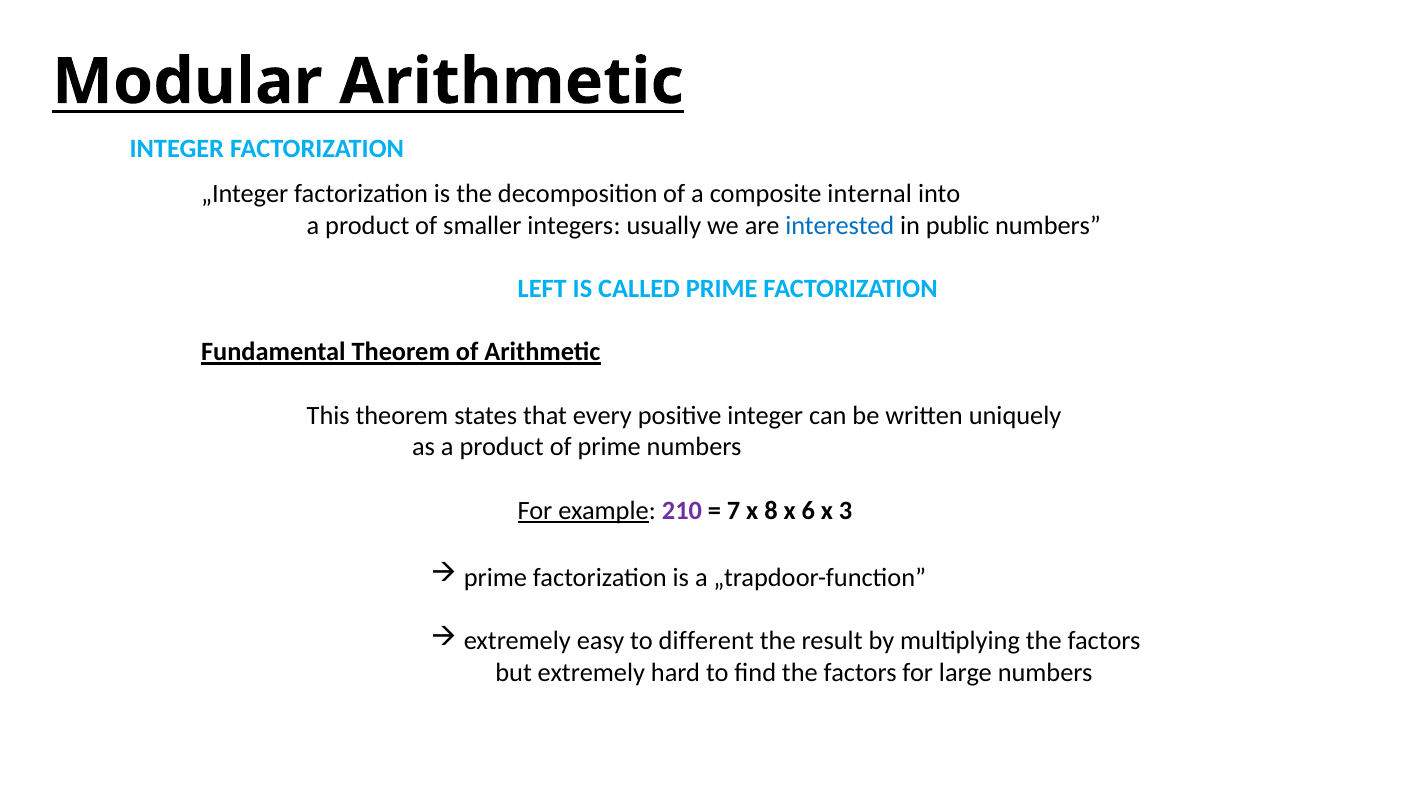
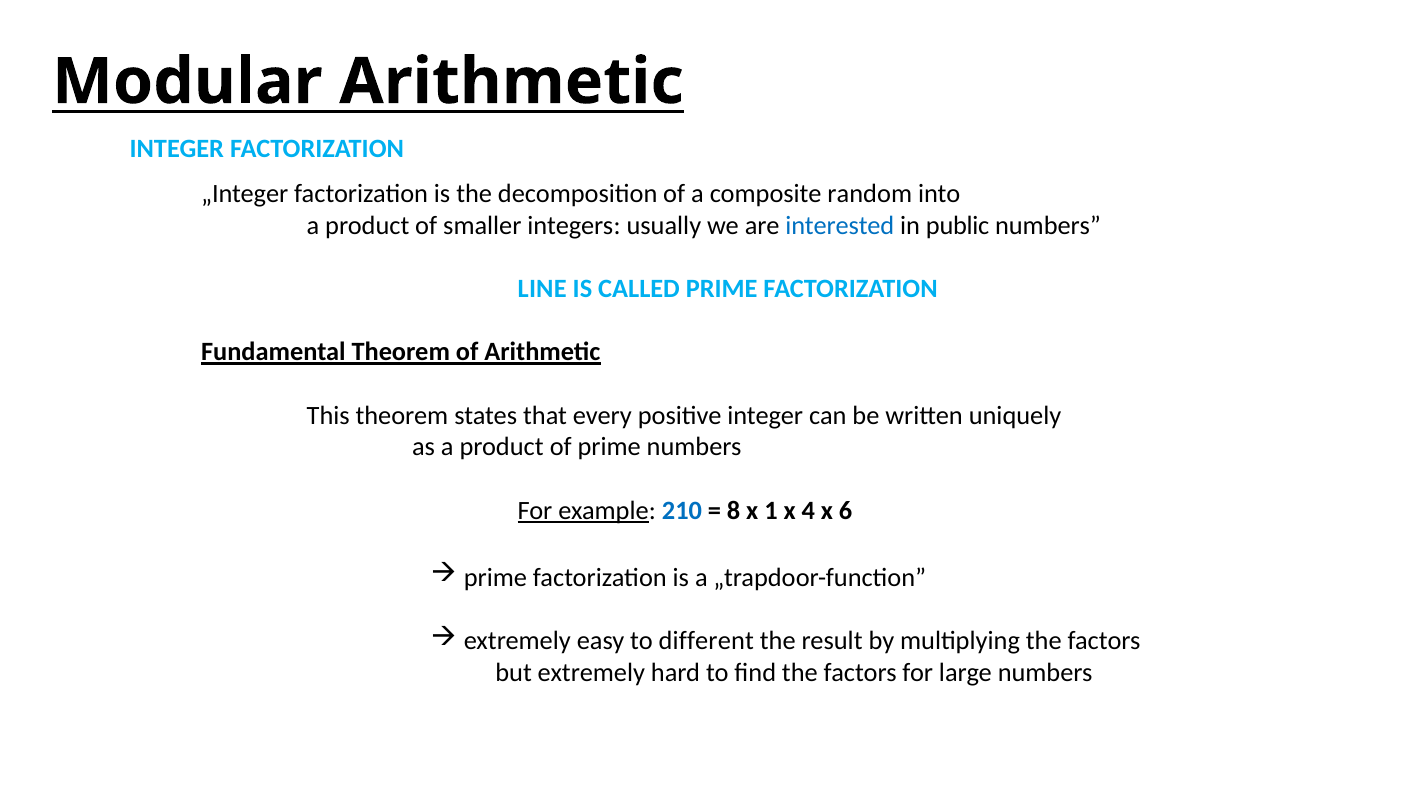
internal: internal -> random (870, 194)
LEFT: LEFT -> LINE (542, 289)
210 colour: purple -> blue (682, 510)
7: 7 -> 8 (734, 510)
8: 8 -> 1 (771, 510)
6: 6 -> 4 (808, 510)
3: 3 -> 6 (846, 510)
